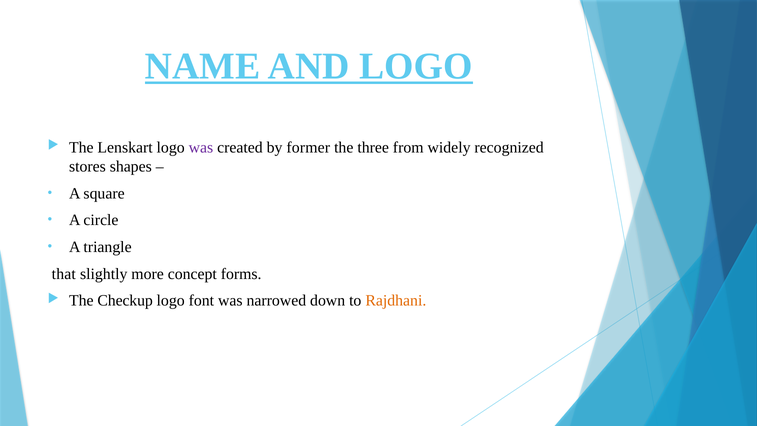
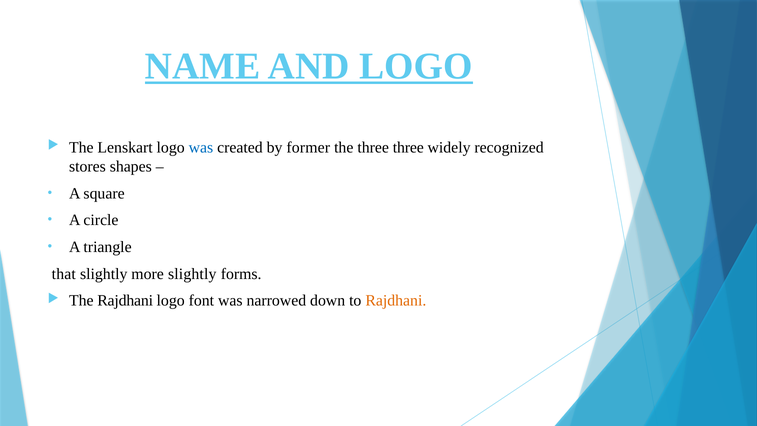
was colour: purple -> blue (201, 148)
three from: from -> three (408, 148)
more concept: concept -> slightly (192, 274)
The Checkup: Checkup -> Rajdhani (125, 301)
